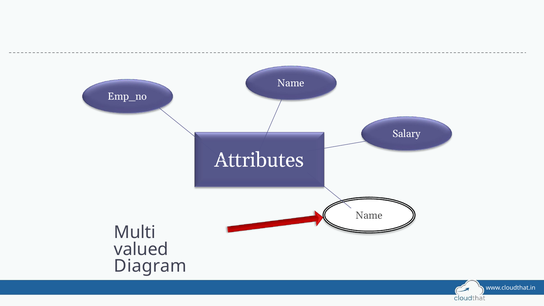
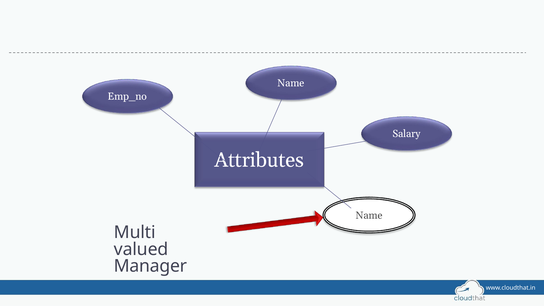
Diagram: Diagram -> Manager (150, 266)
